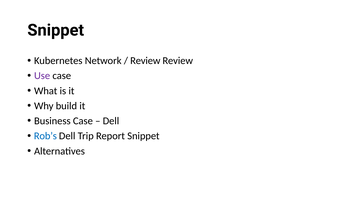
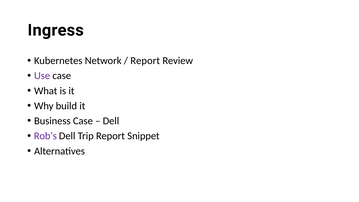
Snippet: Snippet -> Ingress (56, 30)
Review: Review -> Report (145, 61)
Rob’s colour: blue -> purple (45, 136)
